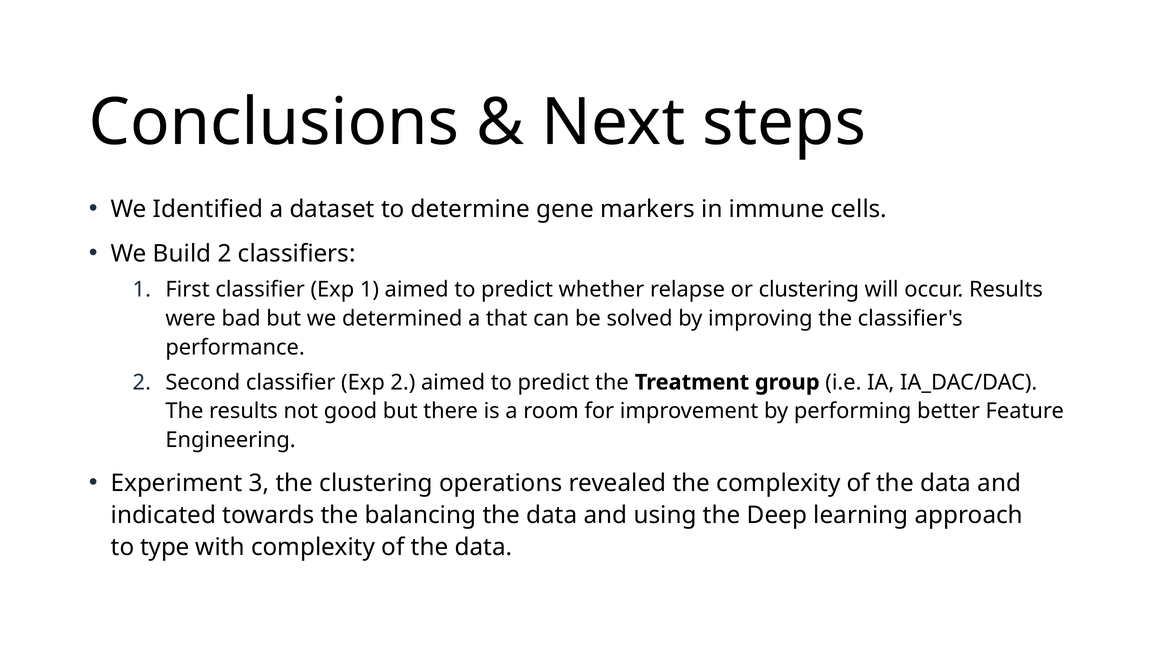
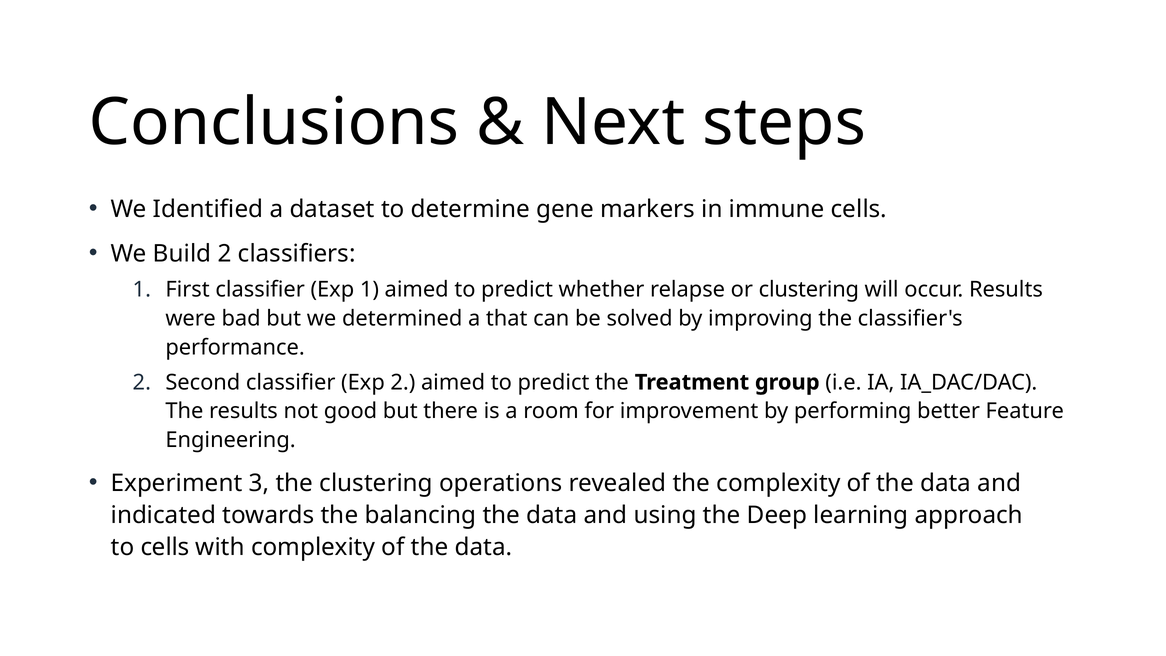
to type: type -> cells (165, 547)
